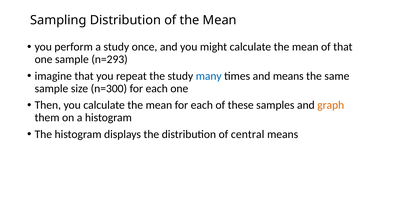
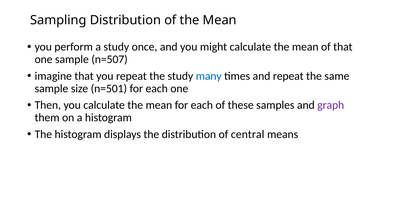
n=293: n=293 -> n=507 (110, 59)
and means: means -> repeat (288, 76)
n=300: n=300 -> n=501 (109, 88)
graph colour: orange -> purple (331, 105)
